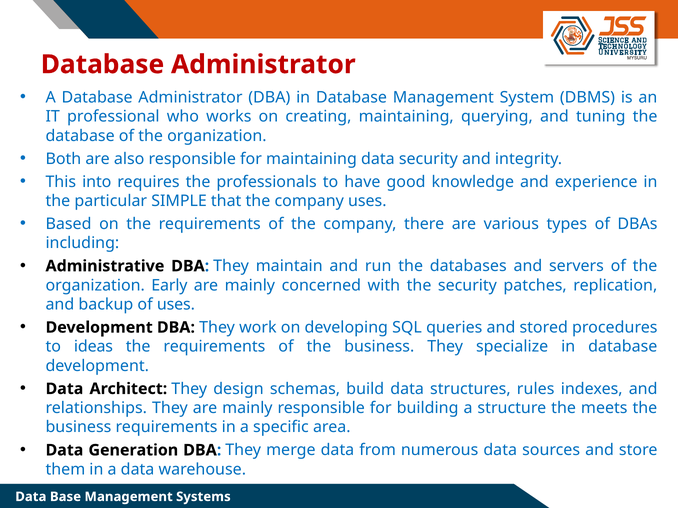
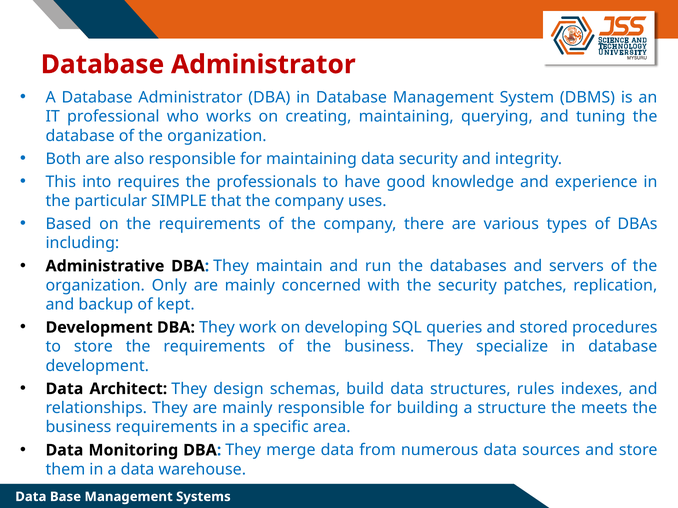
Early: Early -> Only (169, 286)
of uses: uses -> kept (176, 305)
to ideas: ideas -> store (93, 347)
Generation: Generation -> Monitoring (133, 451)
